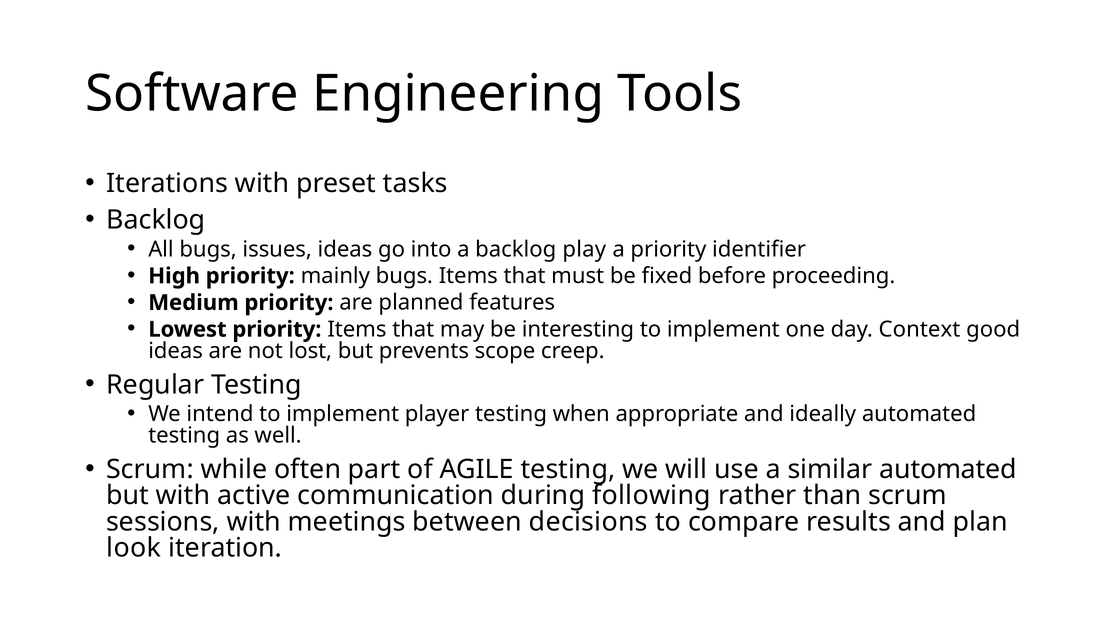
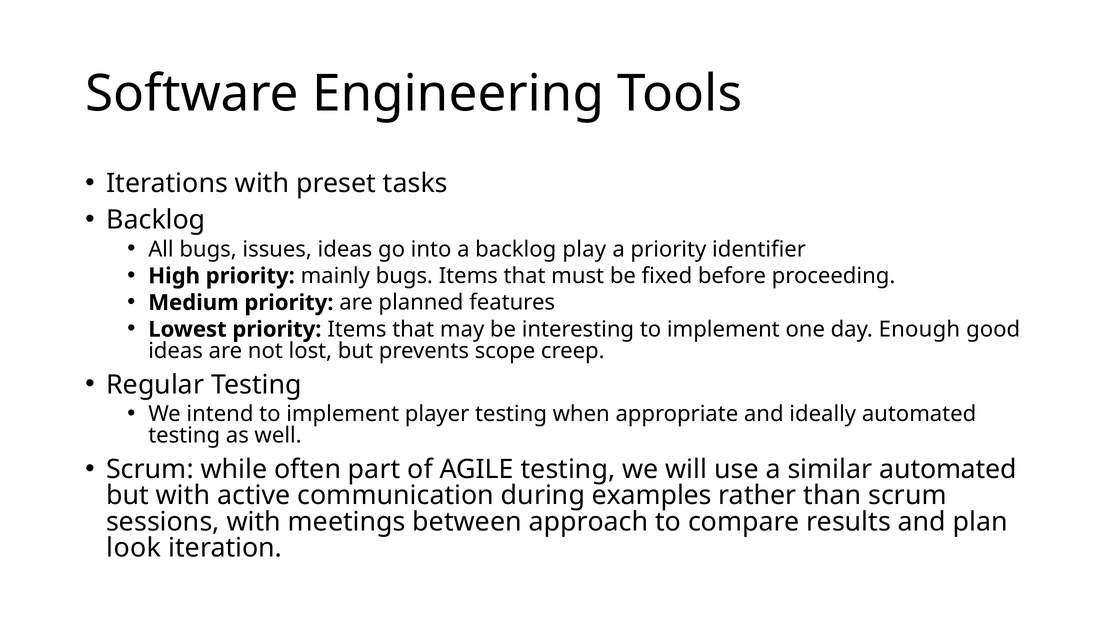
Context: Context -> Enough (919, 330)
following: following -> examples (652, 496)
decisions: decisions -> approach (588, 522)
